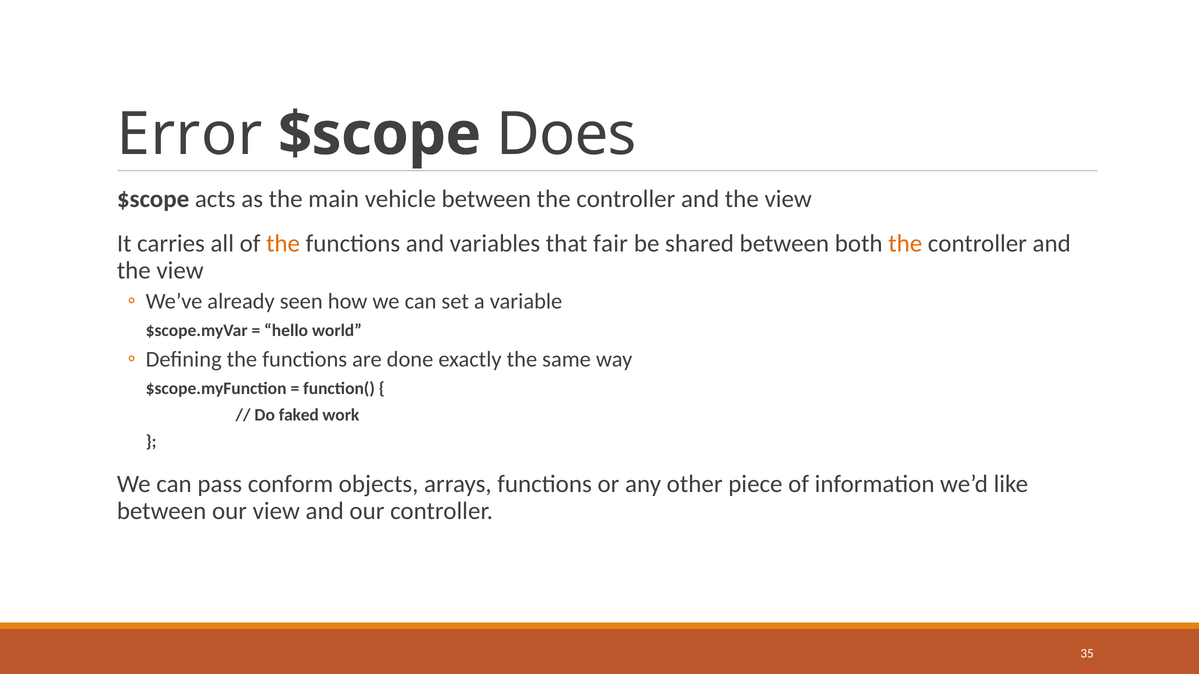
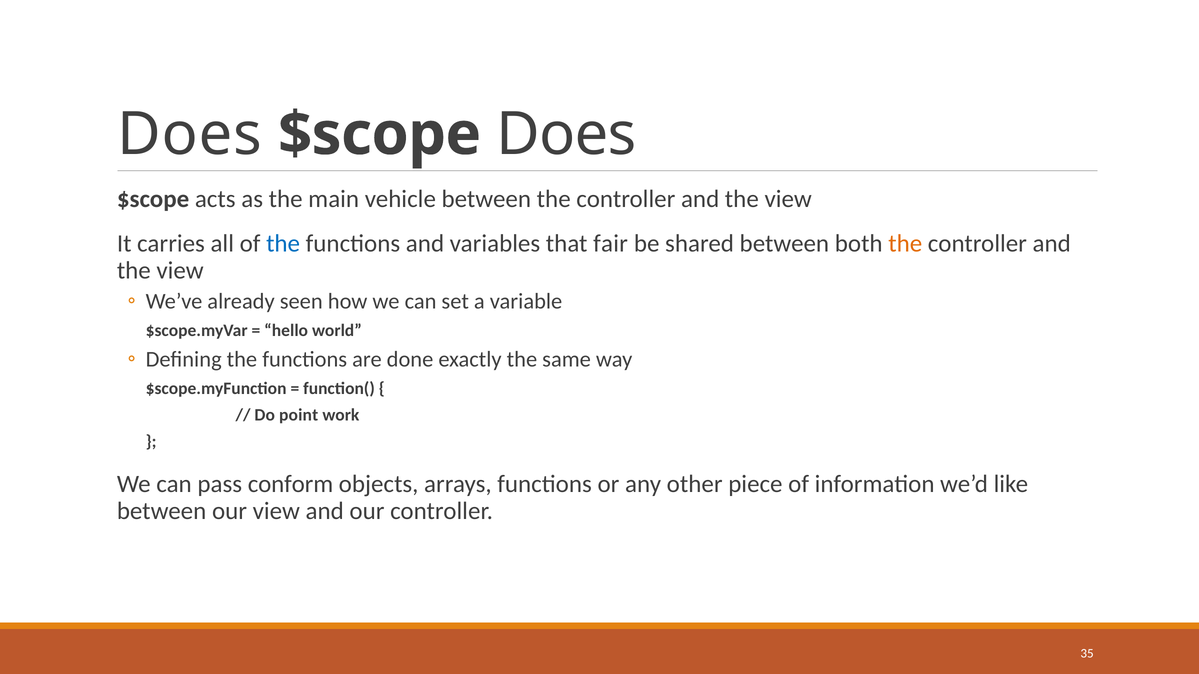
Error: Error -> Does (190, 134)
the colour: orange -> blue (283, 244)
faked: faked -> point (299, 415)
